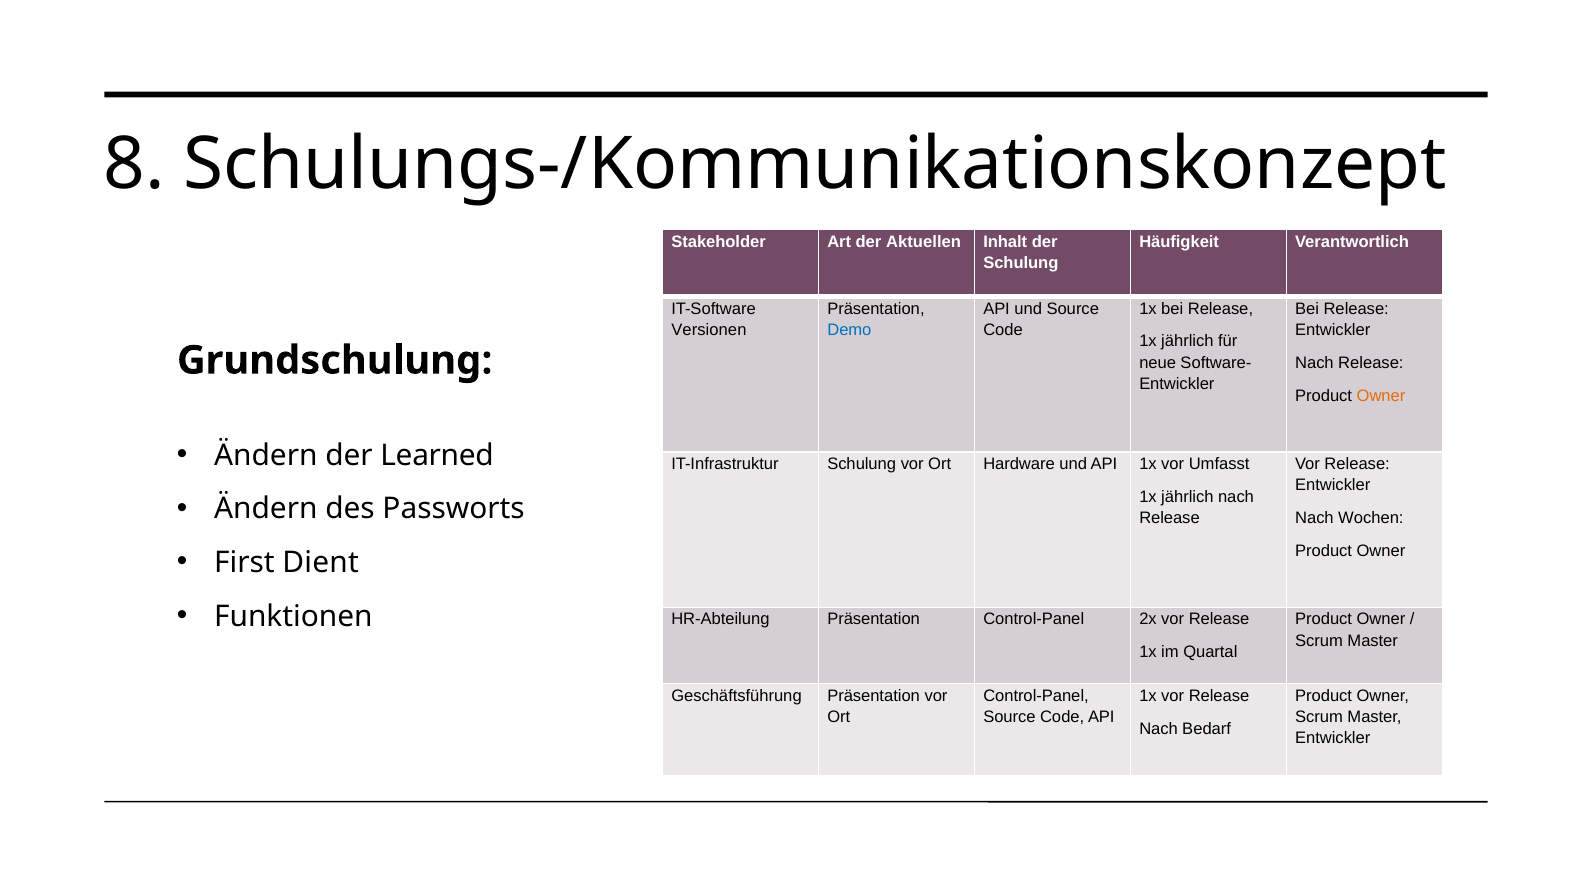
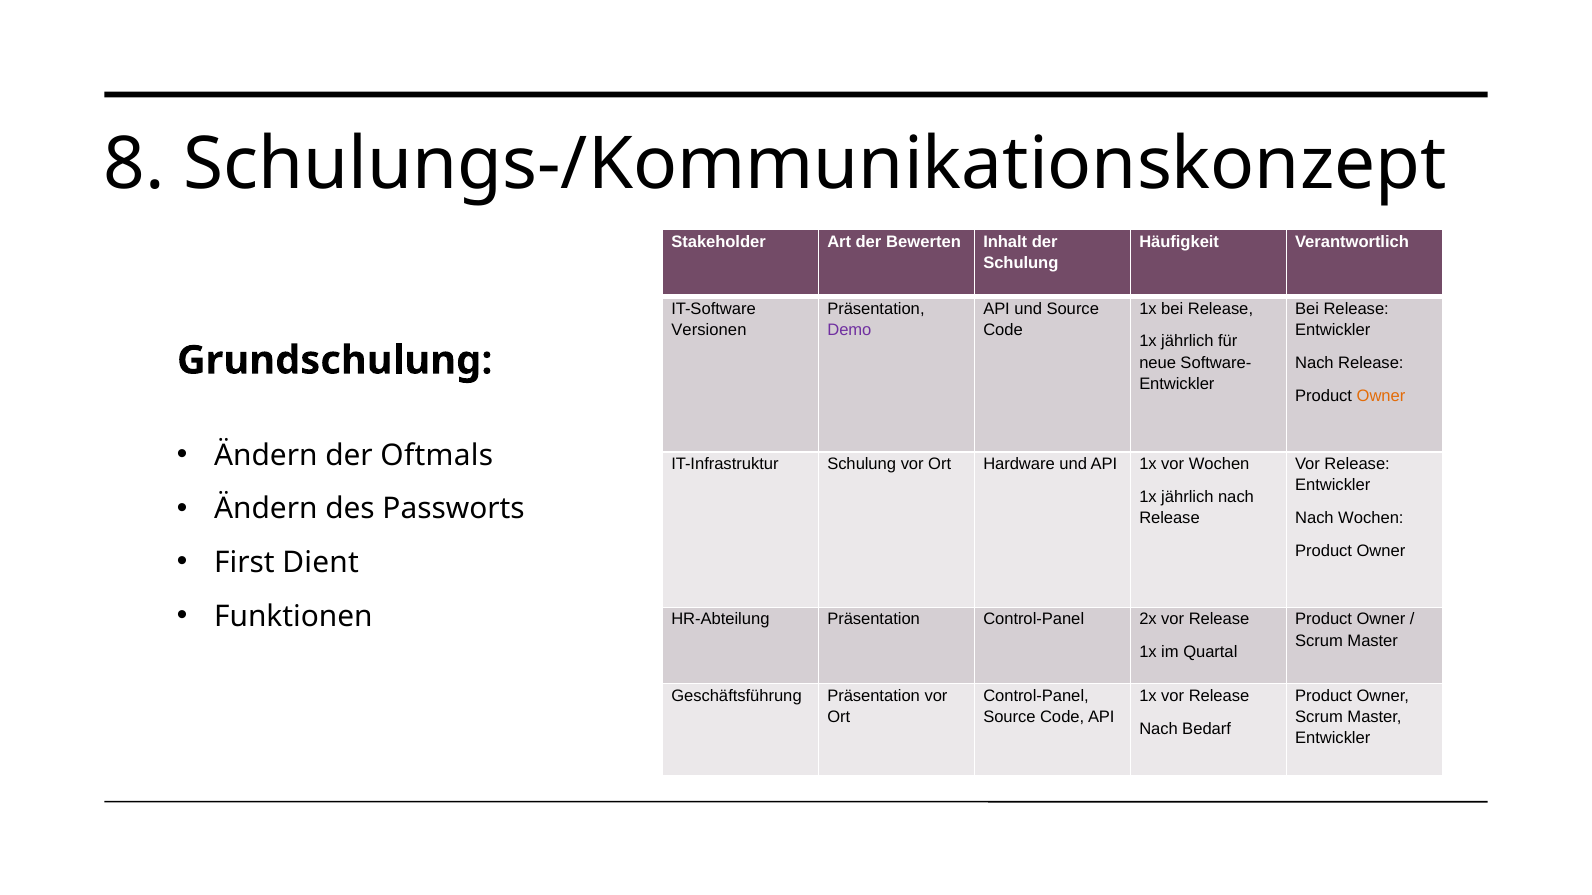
Aktuellen: Aktuellen -> Bewerten (924, 242)
Demo colour: blue -> purple (849, 330)
Learned: Learned -> Oftmals (437, 455)
vor Umfasst: Umfasst -> Wochen (1219, 464)
